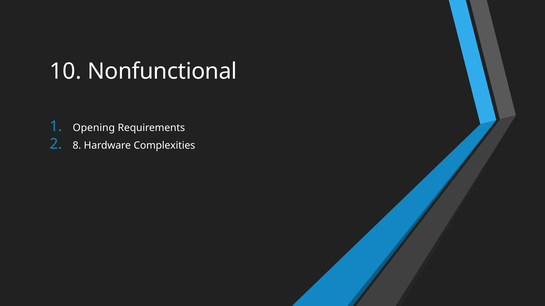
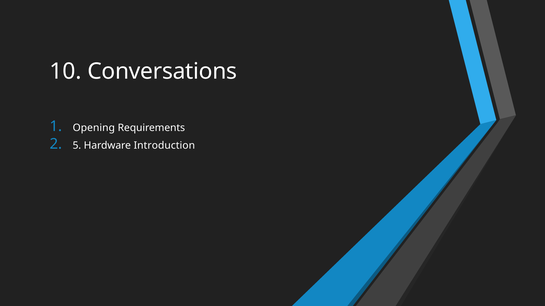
Nonfunctional: Nonfunctional -> Conversations (162, 71)
8: 8 -> 5 (77, 146)
Complexities: Complexities -> Introduction (164, 146)
